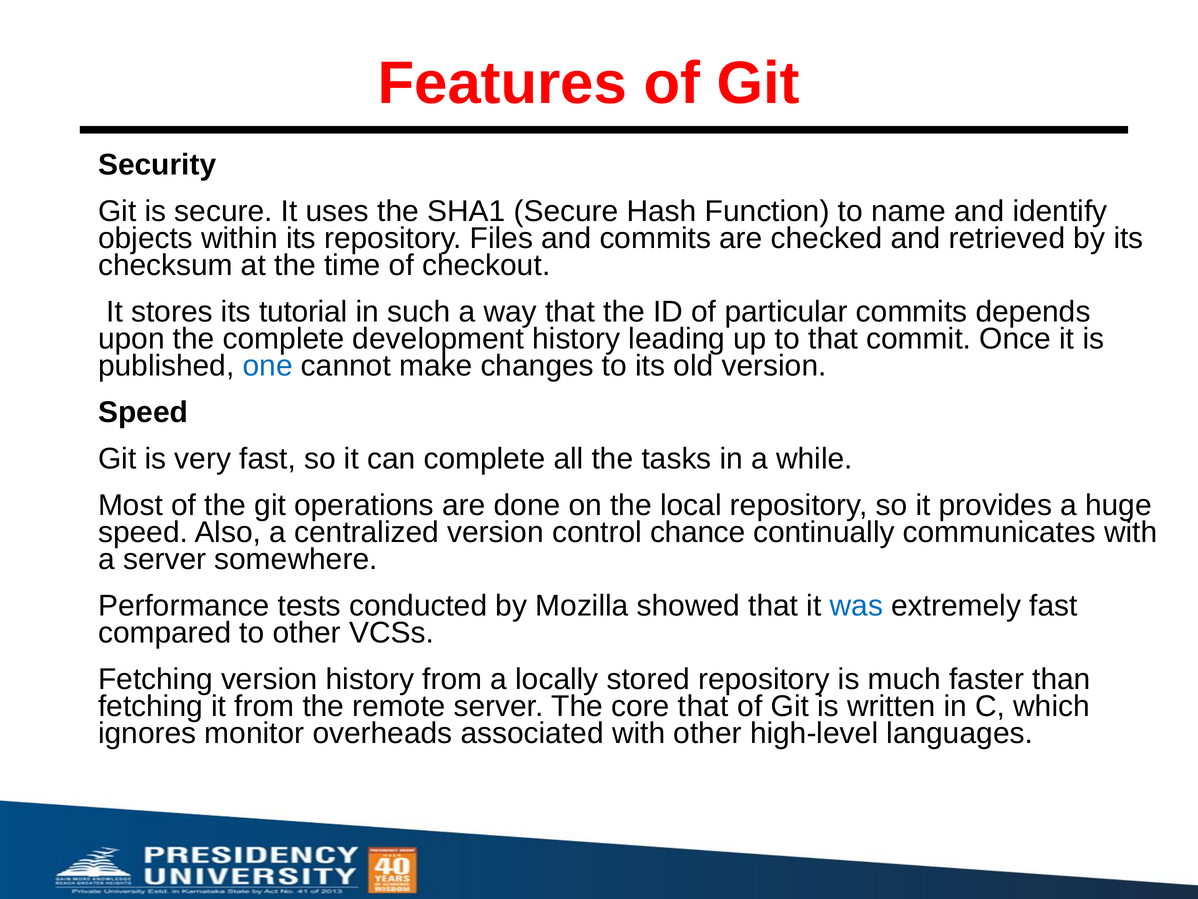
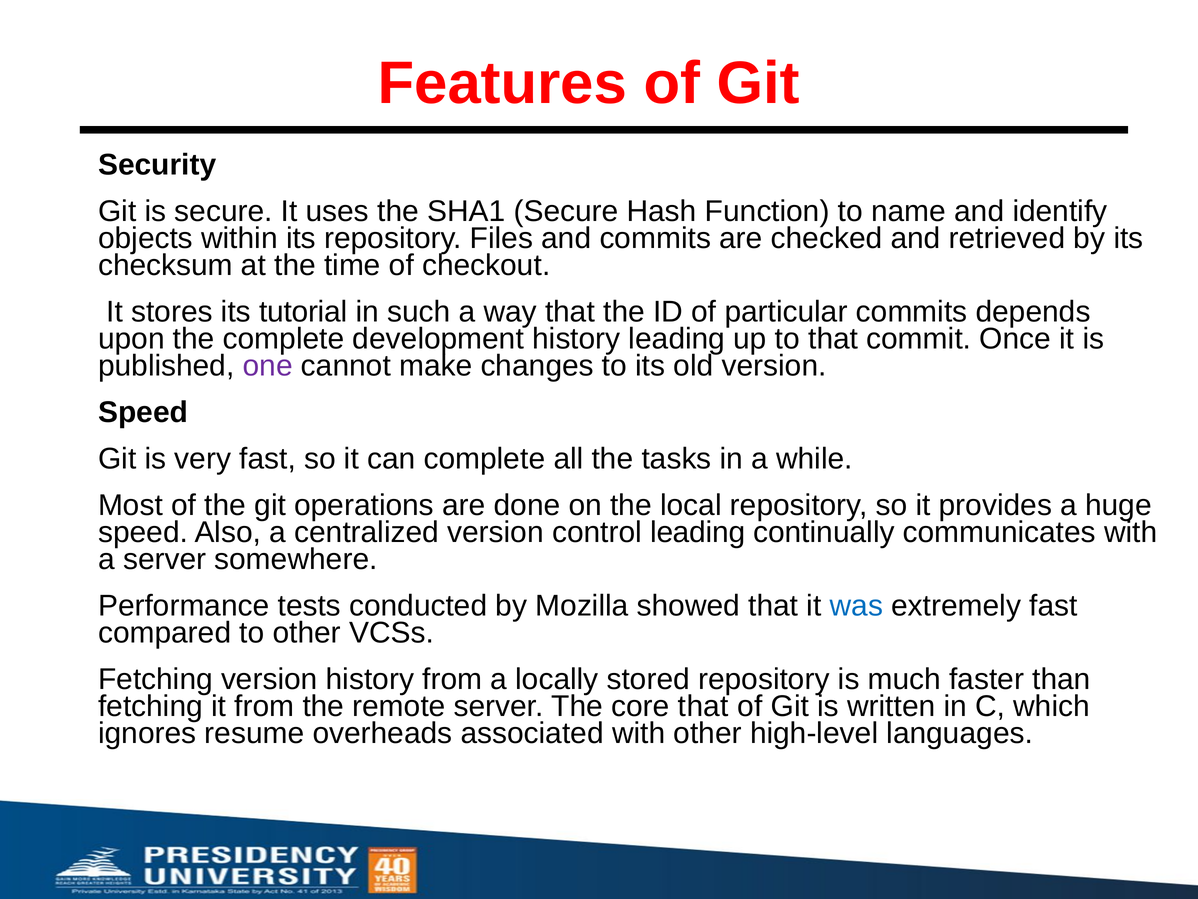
one colour: blue -> purple (268, 366)
control chance: chance -> leading (698, 532)
monitor: monitor -> resume (254, 733)
